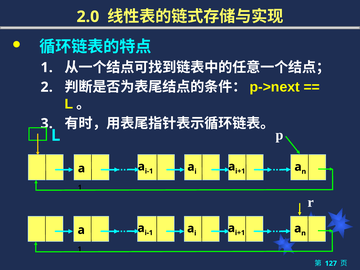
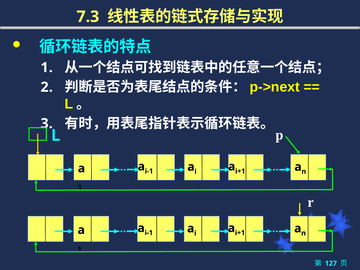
2.0: 2.0 -> 7.3 (88, 17)
